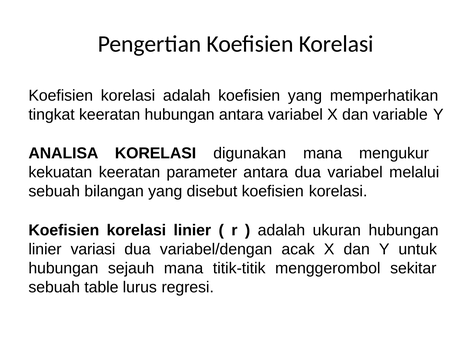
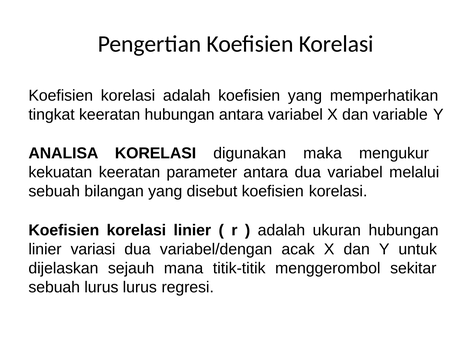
digunakan mana: mana -> maka (323, 153)
hubungan: hubungan -> dijelaskan (63, 268)
sebuah table: table -> lurus (101, 287)
